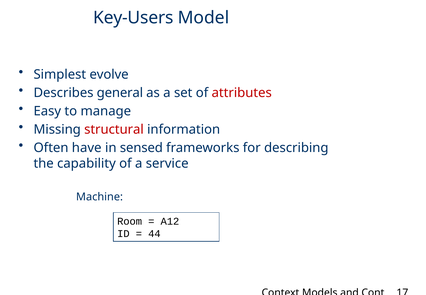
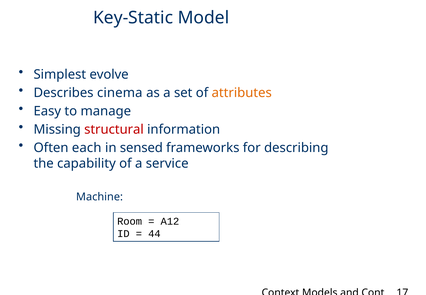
Key-Users: Key-Users -> Key-Static (133, 18)
general: general -> cinema (120, 93)
attributes colour: red -> orange (242, 93)
have: have -> each (87, 148)
